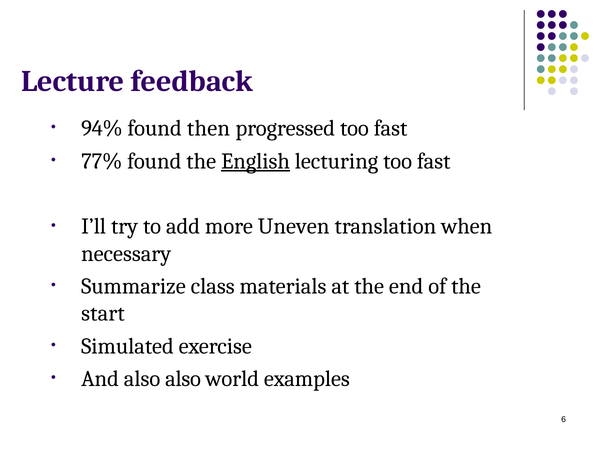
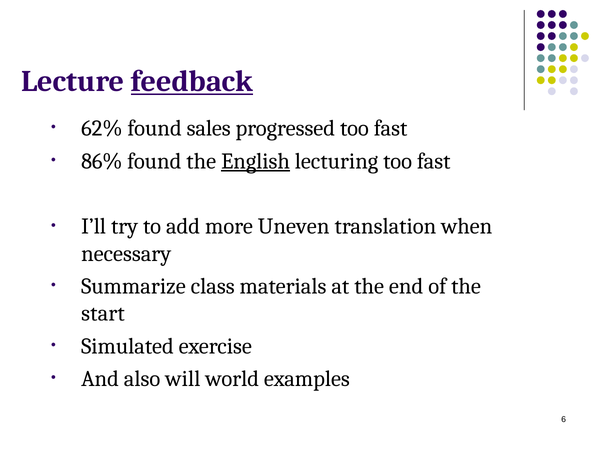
feedback underline: none -> present (192, 81)
94%: 94% -> 62% (102, 129)
then: then -> sales (209, 129)
77%: 77% -> 86% (102, 161)
also also: also -> will (183, 379)
